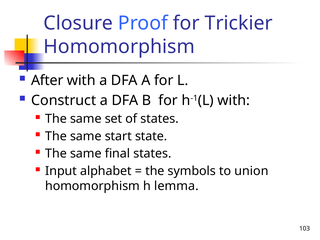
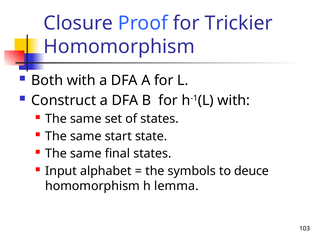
After: After -> Both (47, 80)
union: union -> deuce (252, 171)
